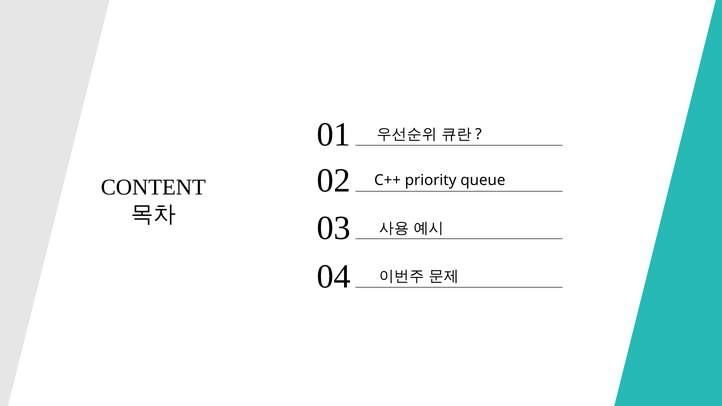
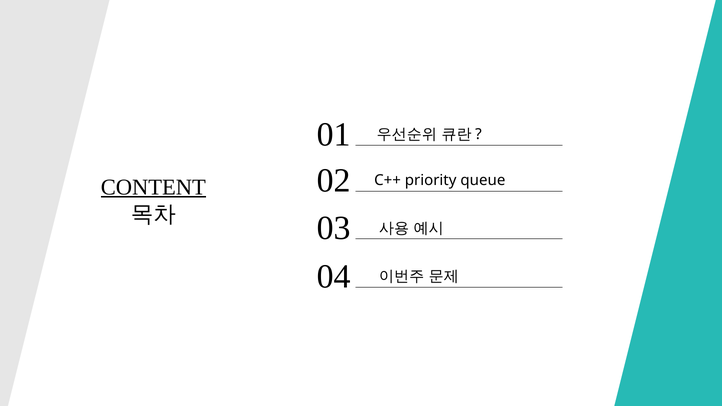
CONTENT underline: none -> present (153, 187)
